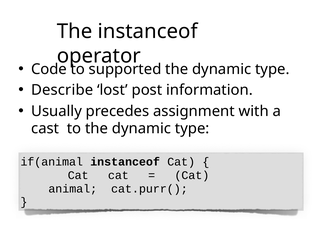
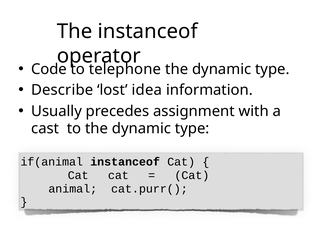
supported: supported -> telephone (125, 69)
post: post -> idea (147, 90)
